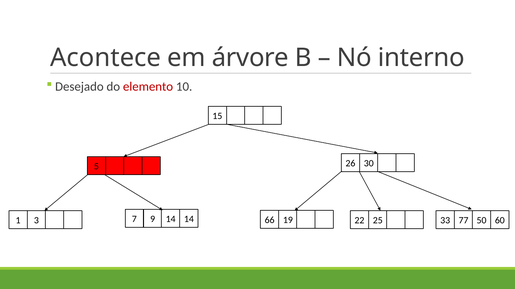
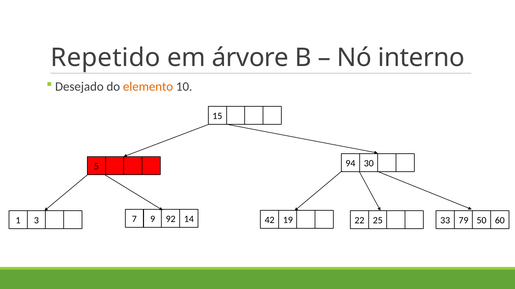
Acontece: Acontece -> Repetido (105, 58)
elemento colour: red -> orange (148, 87)
26: 26 -> 94 (350, 164)
9 14: 14 -> 92 (171, 219)
66: 66 -> 42 (270, 220)
77: 77 -> 79 (464, 221)
